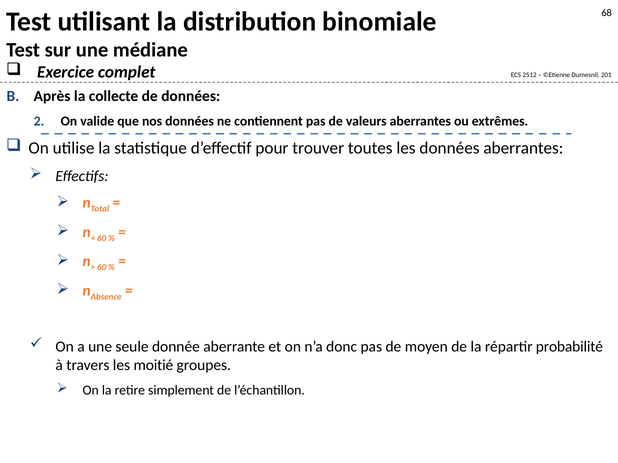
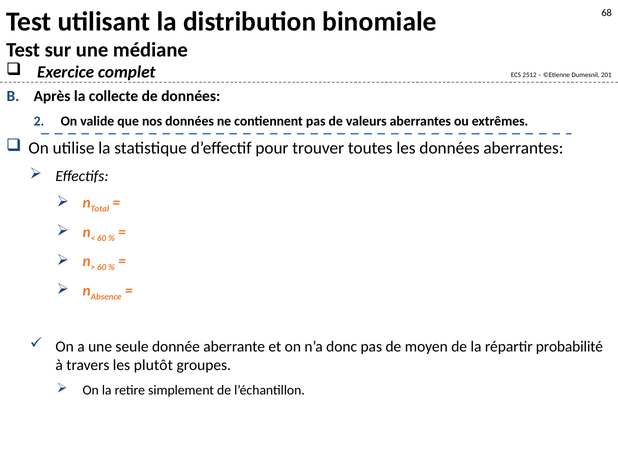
moitié: moitié -> plutôt (153, 366)
